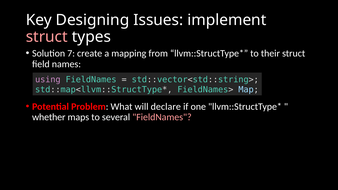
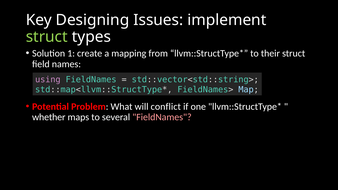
struct colour: pink -> light green (47, 37)
7: 7 -> 1 (71, 53)
declare: declare -> conflict (166, 107)
